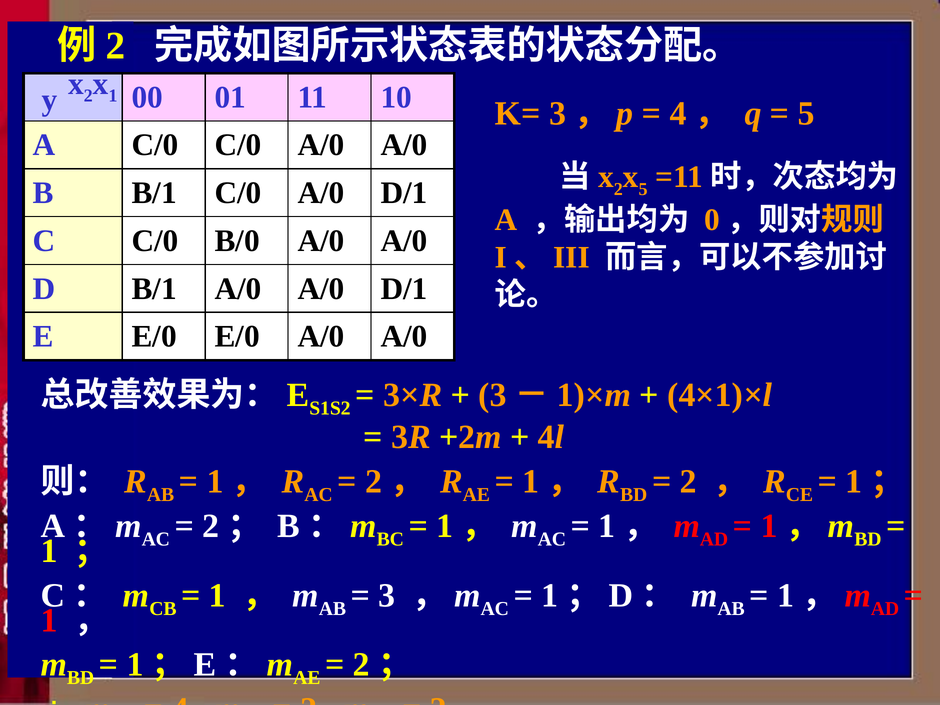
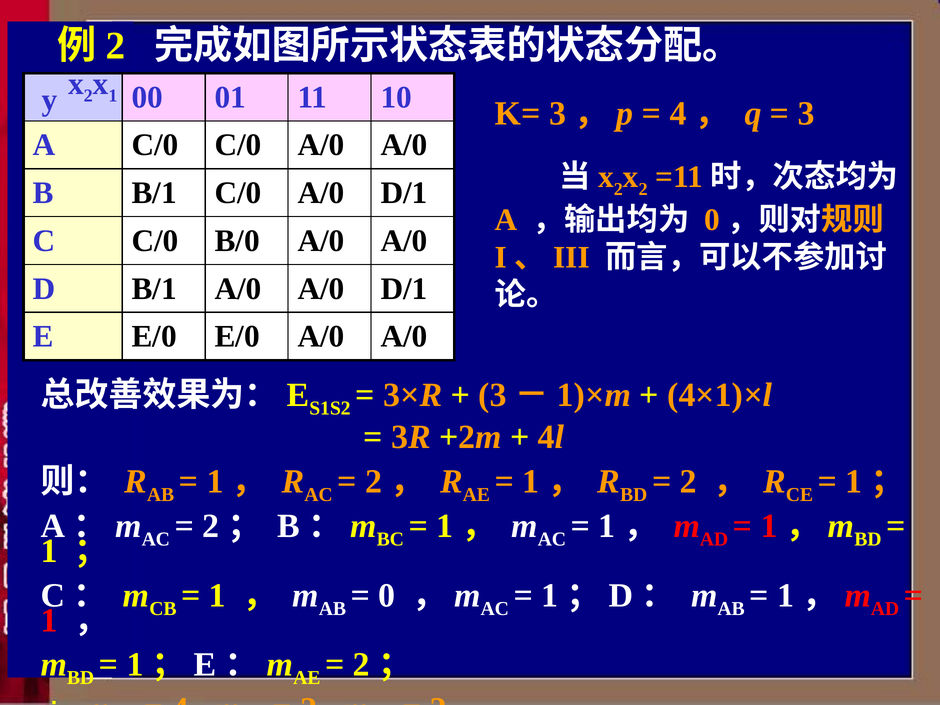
5: 5 -> 3 (806, 113)
5: 5 -> 2 (643, 189)
3: 3 -> 0 (387, 595)
